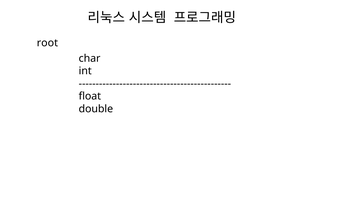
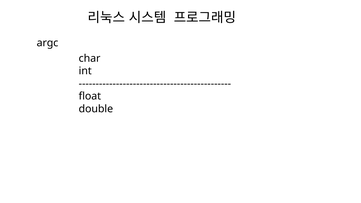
root: root -> argc (47, 43)
